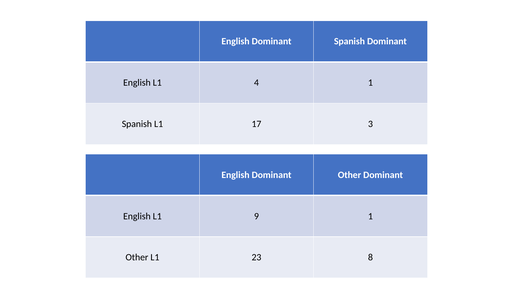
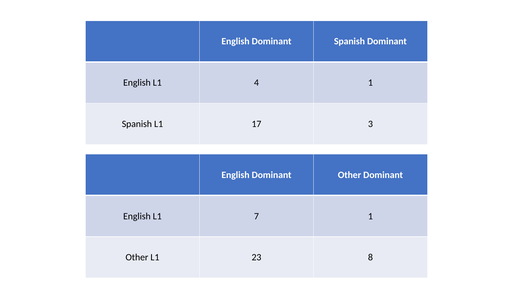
9: 9 -> 7 (256, 216)
